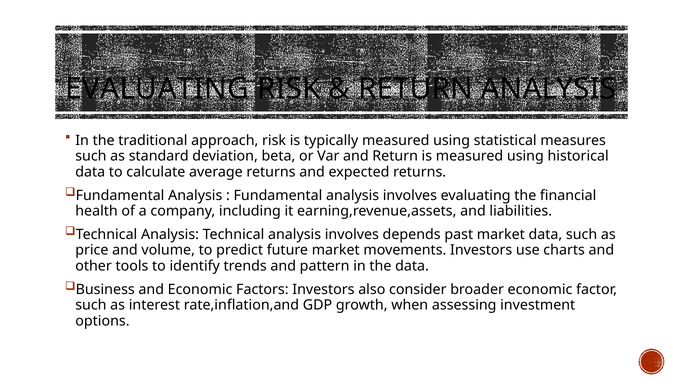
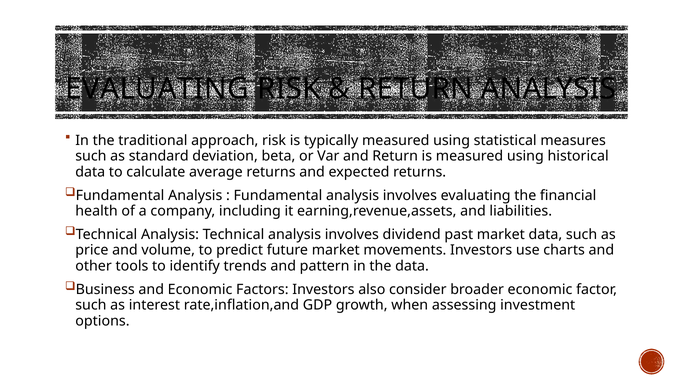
depends: depends -> dividend (412, 235)
